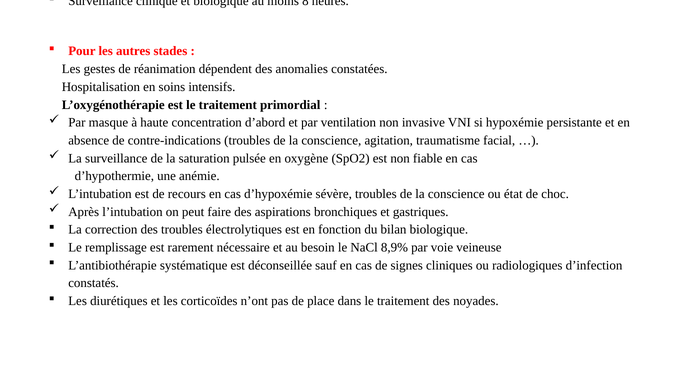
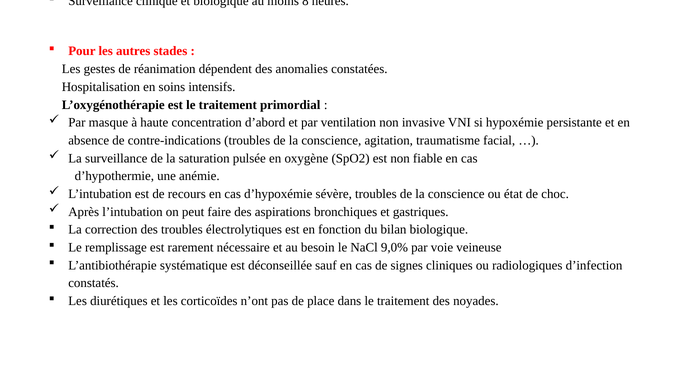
8,9%: 8,9% -> 9,0% (394, 248)
